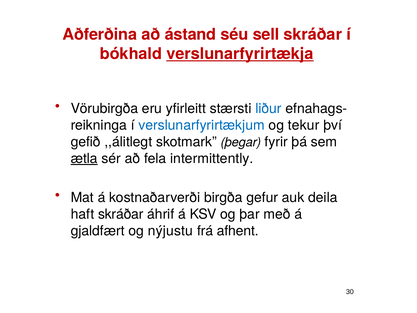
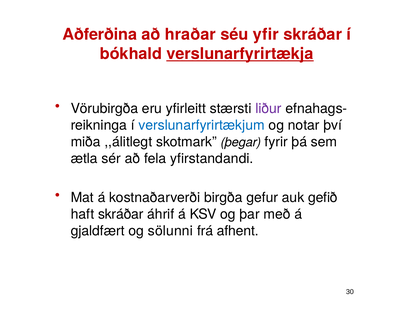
ástand: ástand -> hraðar (190, 34)
sell: sell -> yfir (266, 34)
liður colour: blue -> purple (268, 108)
tekur: tekur -> notar (304, 125)
gefið: gefið -> miða (86, 142)
ætla underline: present -> none (84, 158)
intermittently: intermittently -> yfirstandandi (212, 158)
deila: deila -> gefið (323, 197)
nýjustu: nýjustu -> sölunni (170, 231)
